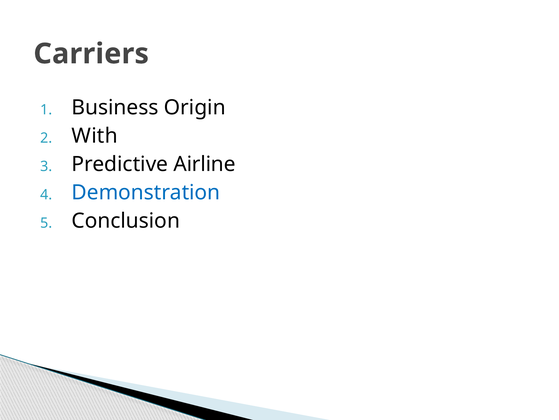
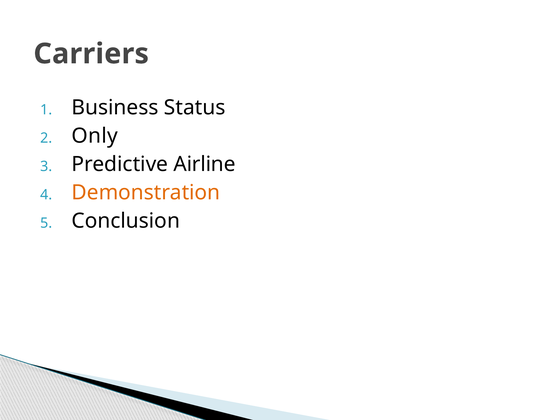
Origin: Origin -> Status (195, 107)
With: With -> Only (95, 136)
Demonstration colour: blue -> orange (146, 192)
